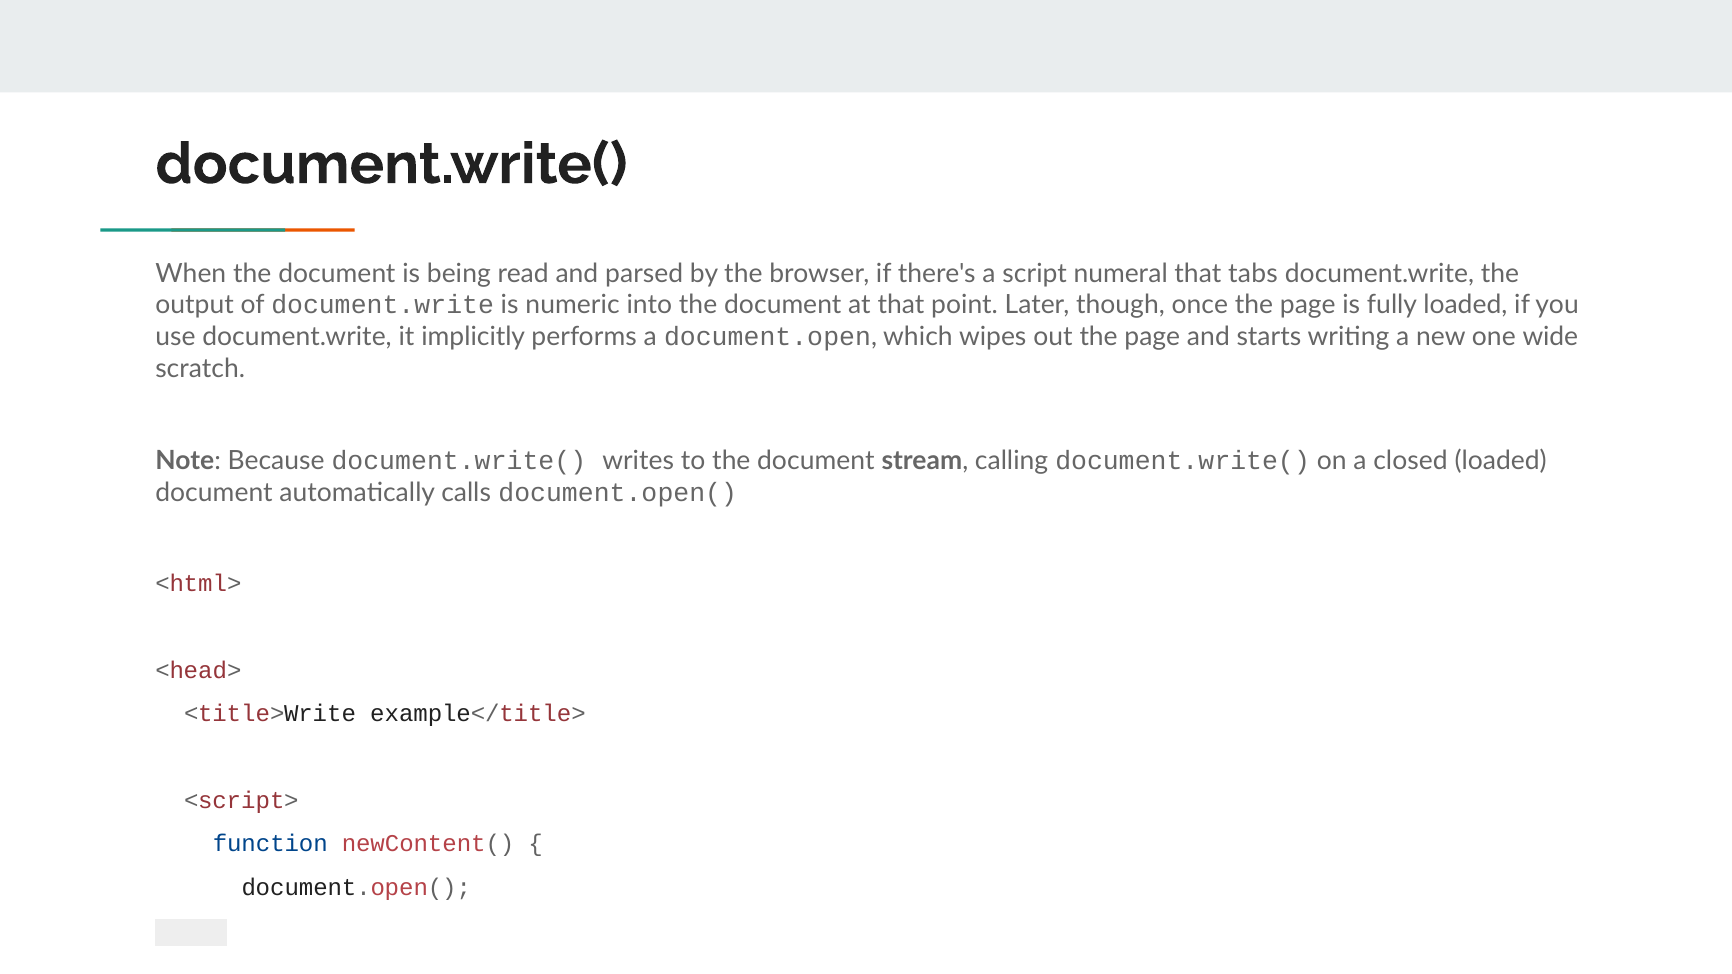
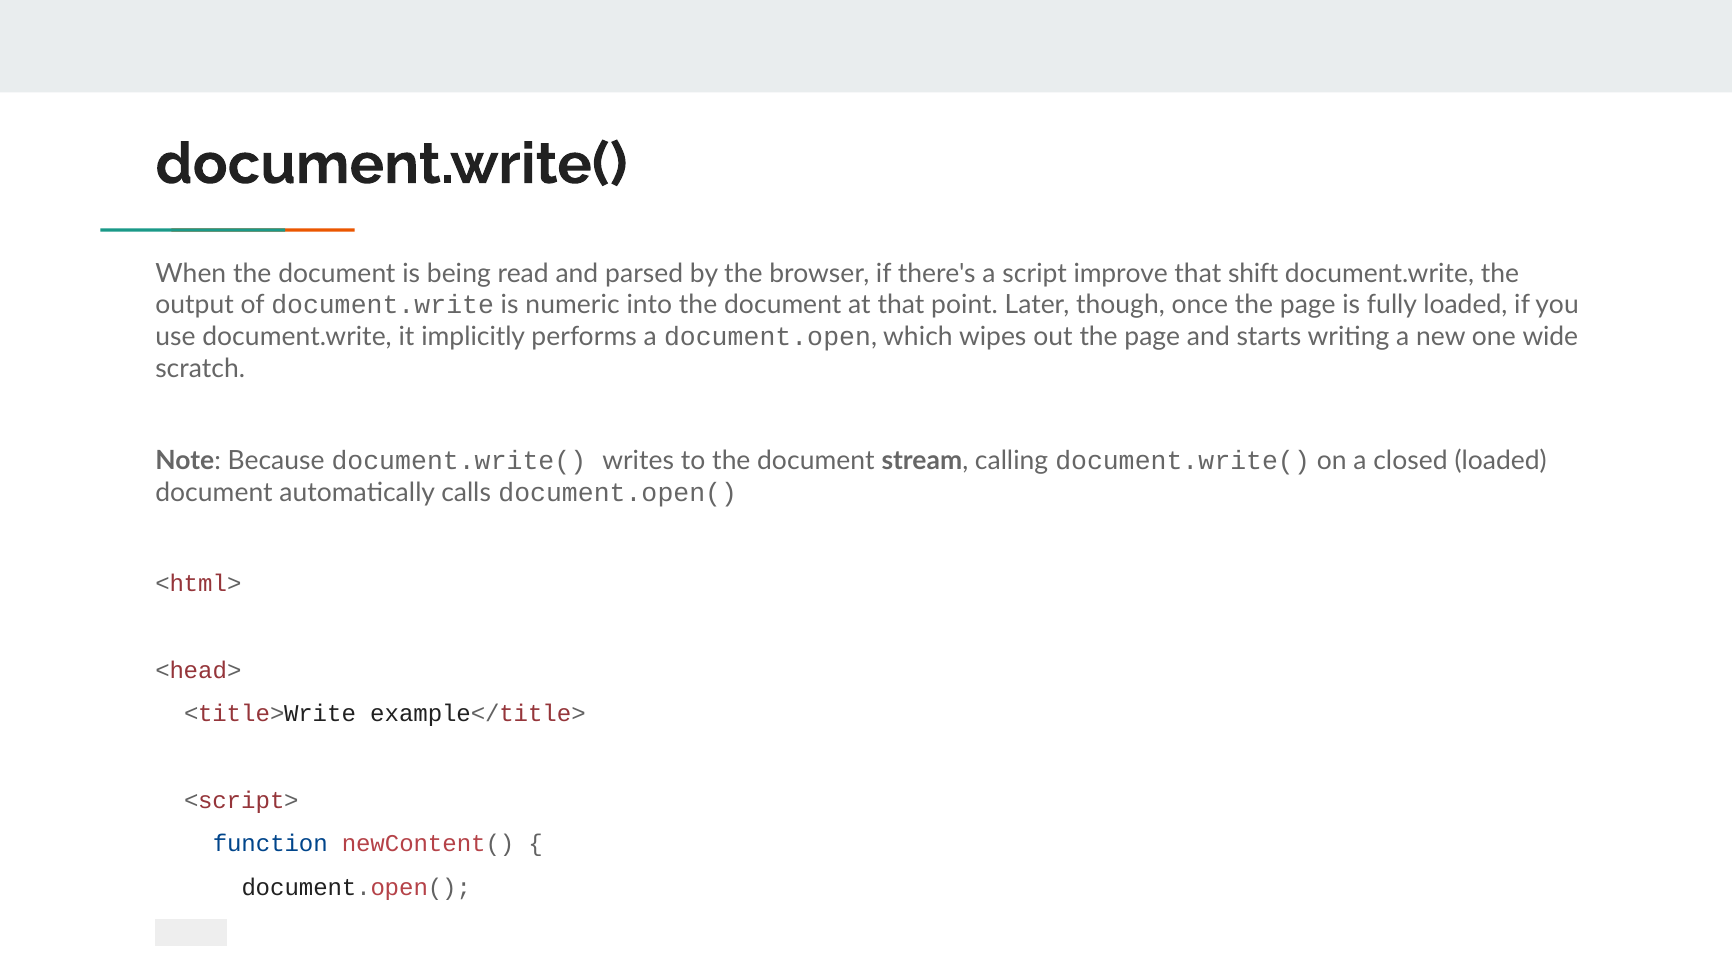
numeral: numeral -> improve (1121, 274)
tabs: tabs -> shift (1253, 274)
